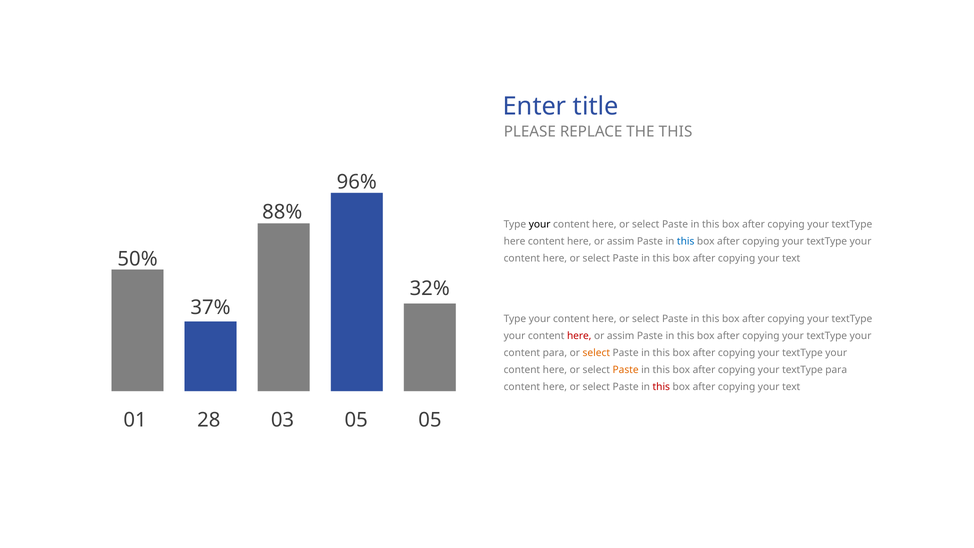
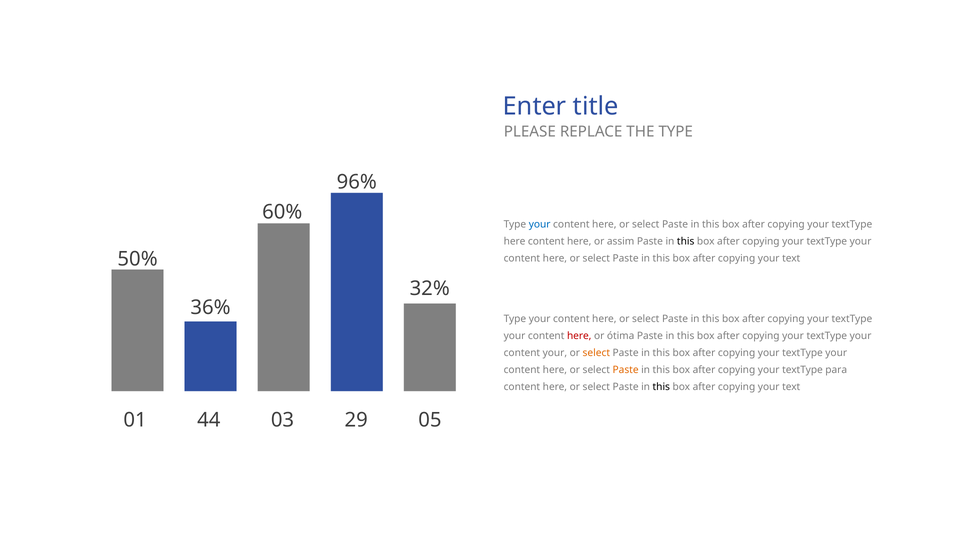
THE THIS: THIS -> TYPE (676, 132)
88%: 88% -> 60% (282, 212)
your colour: black -> blue (540, 224)
this colour: blue -> black (686, 241)
37%: 37% -> 36% (211, 308)
assim: assim -> ótima (621, 336)
content para: para -> your (555, 353)
this colour: red -> black (661, 387)
28: 28 -> 44 (209, 420)
03 05: 05 -> 29 (356, 420)
